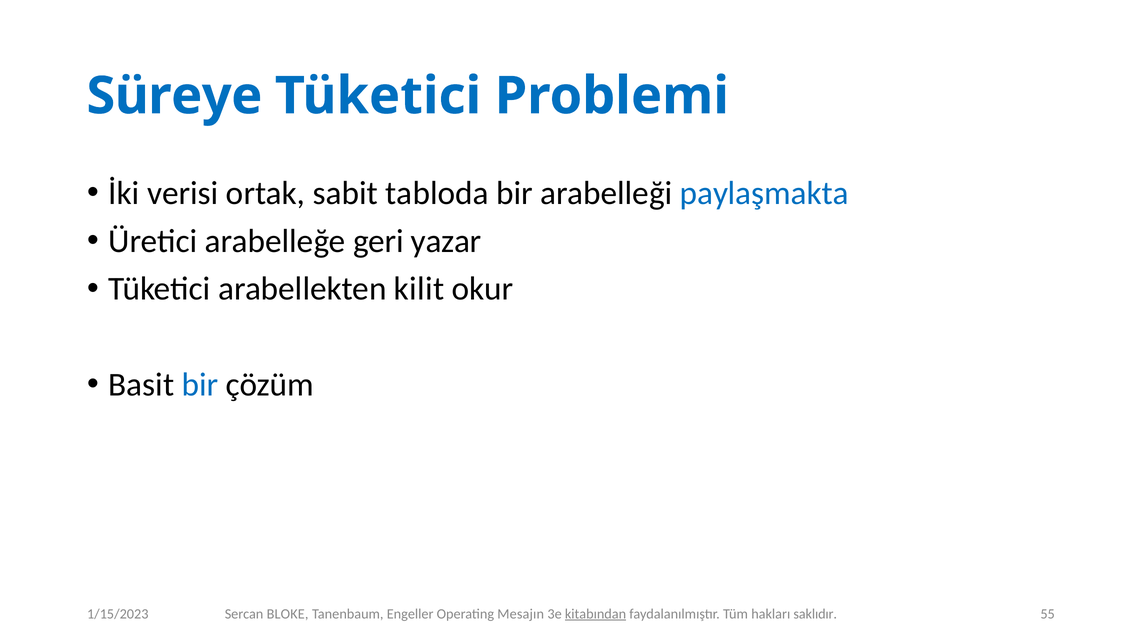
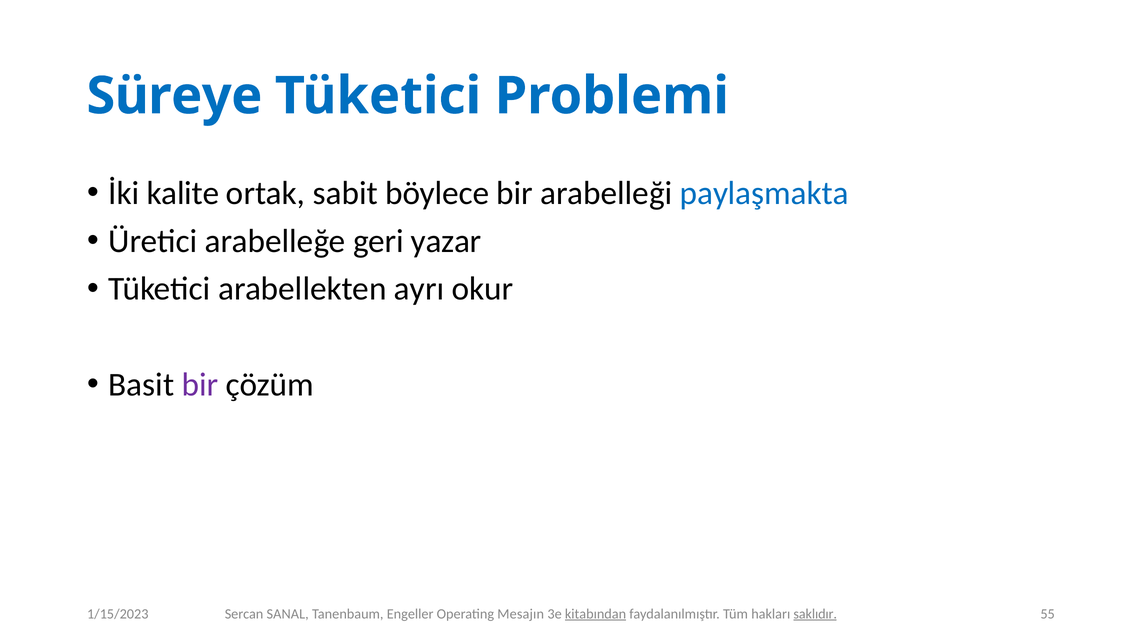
verisi: verisi -> kalite (183, 193)
tabloda: tabloda -> böylece (437, 193)
kilit: kilit -> ayrı (419, 289)
bir colour: blue -> purple (200, 384)
BLOKE: BLOKE -> SANAL (288, 613)
saklıdır underline: none -> present (815, 613)
